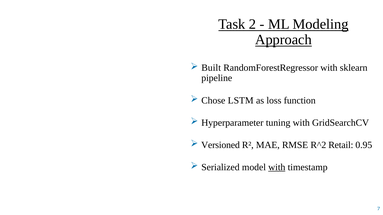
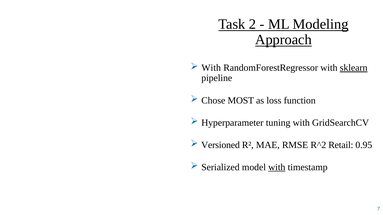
Built: Built -> With (211, 68)
sklearn underline: none -> present (354, 68)
LSTM: LSTM -> MOST (241, 101)
